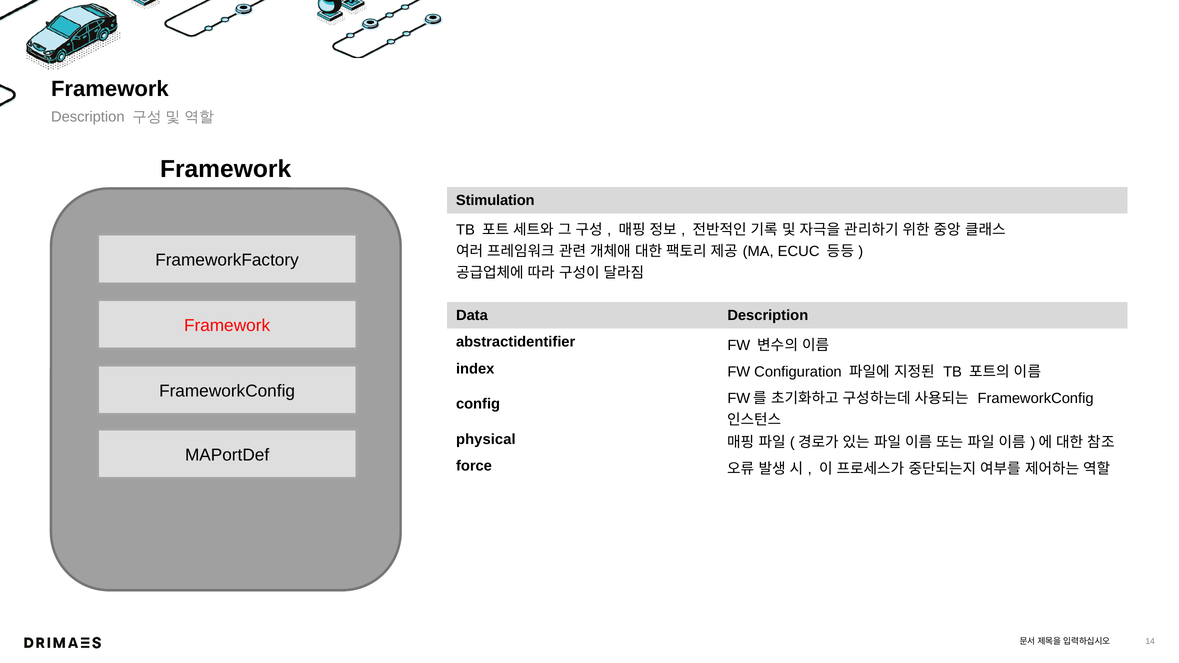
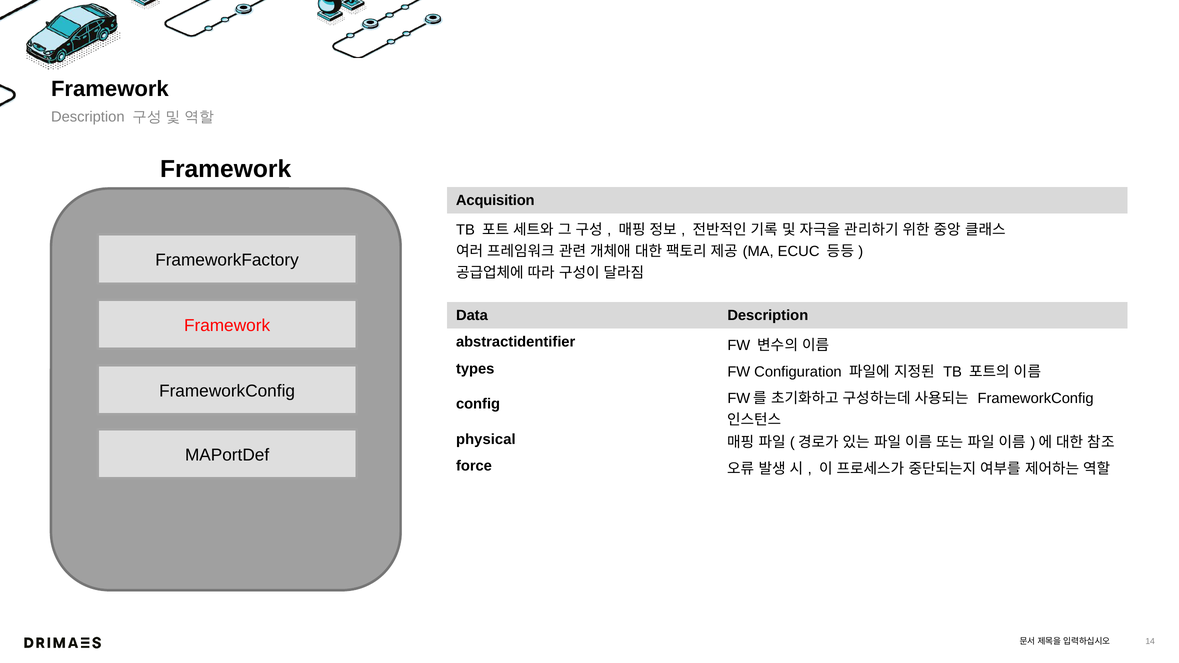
Stimulation: Stimulation -> Acquisition (495, 201)
index: index -> types (475, 369)
